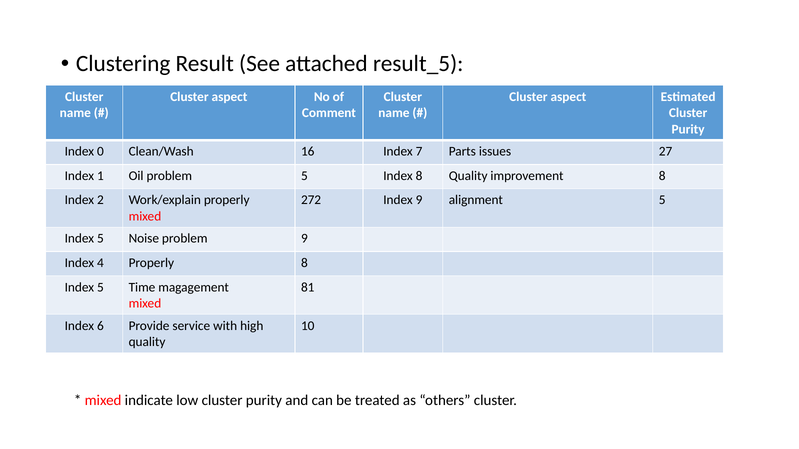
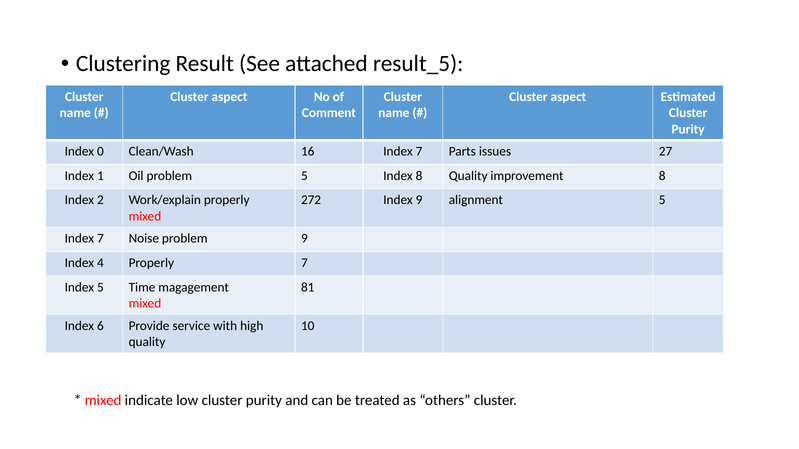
5: 5 -> 7 (100, 239)
Properly 8: 8 -> 7 (304, 263)
